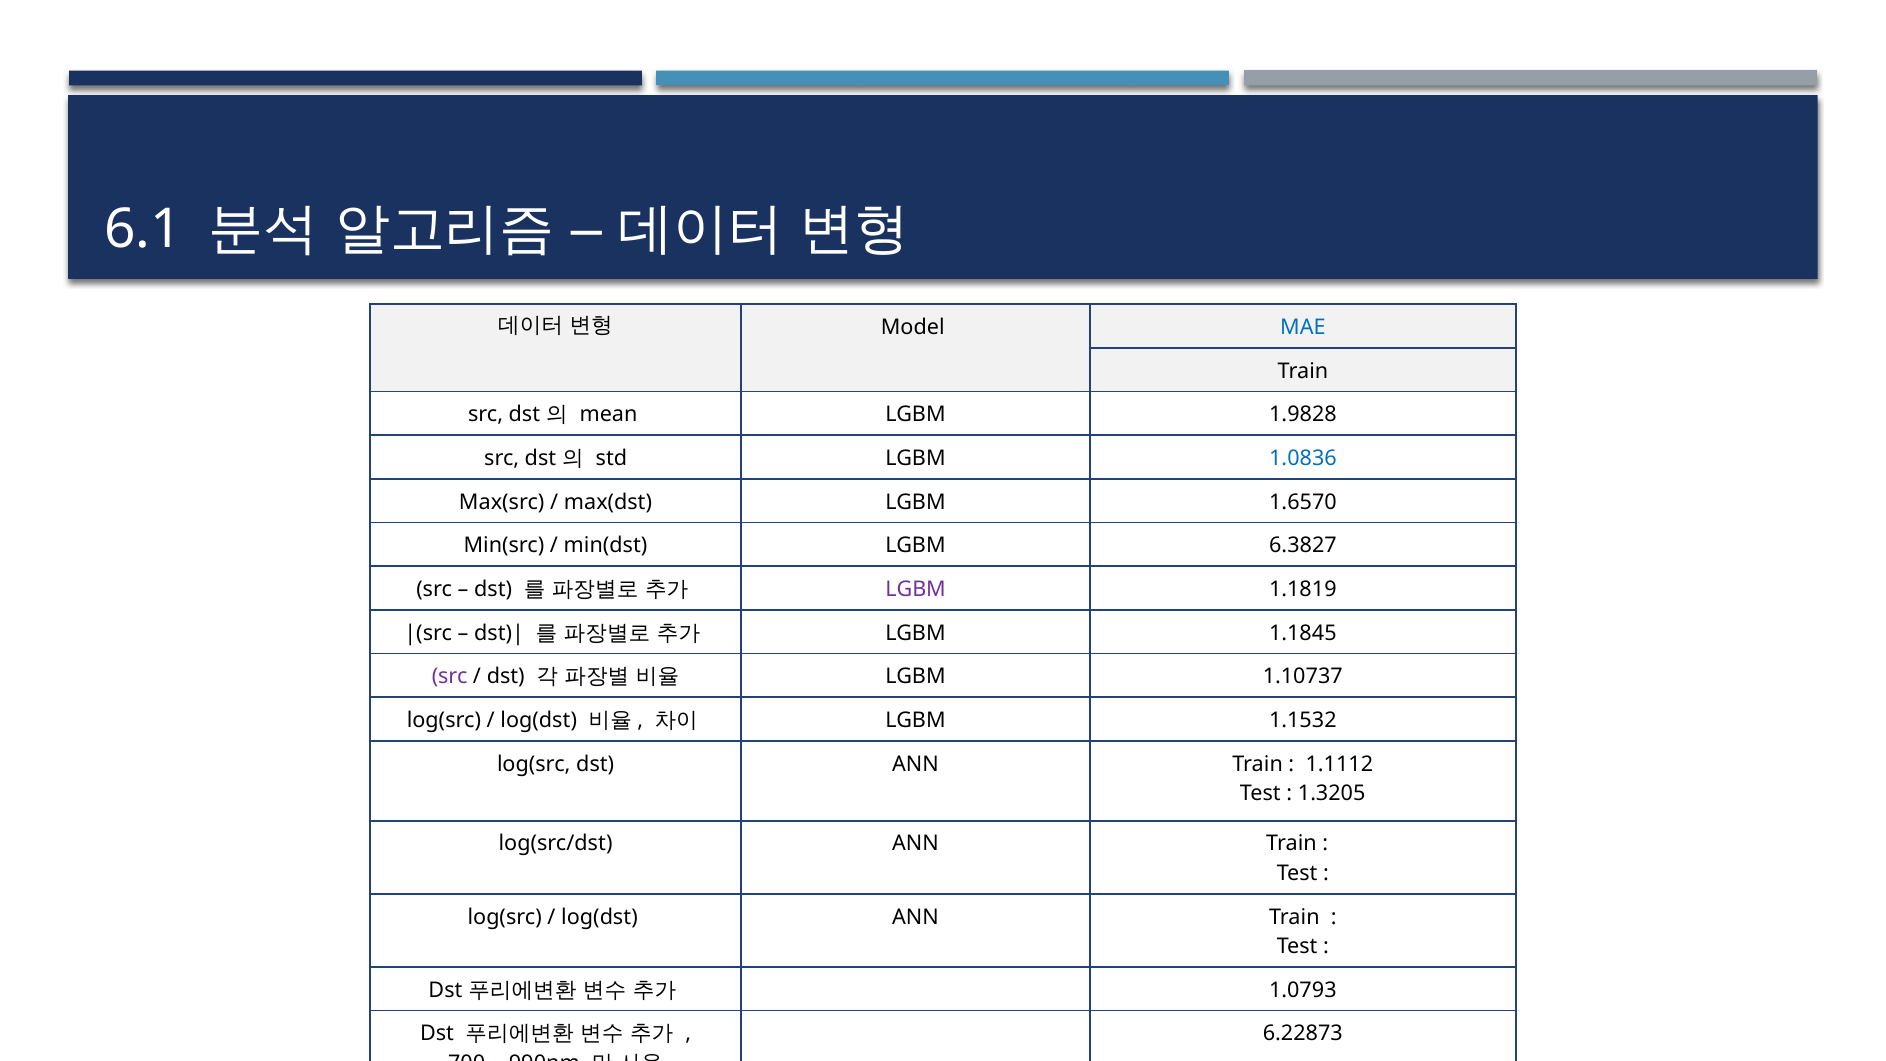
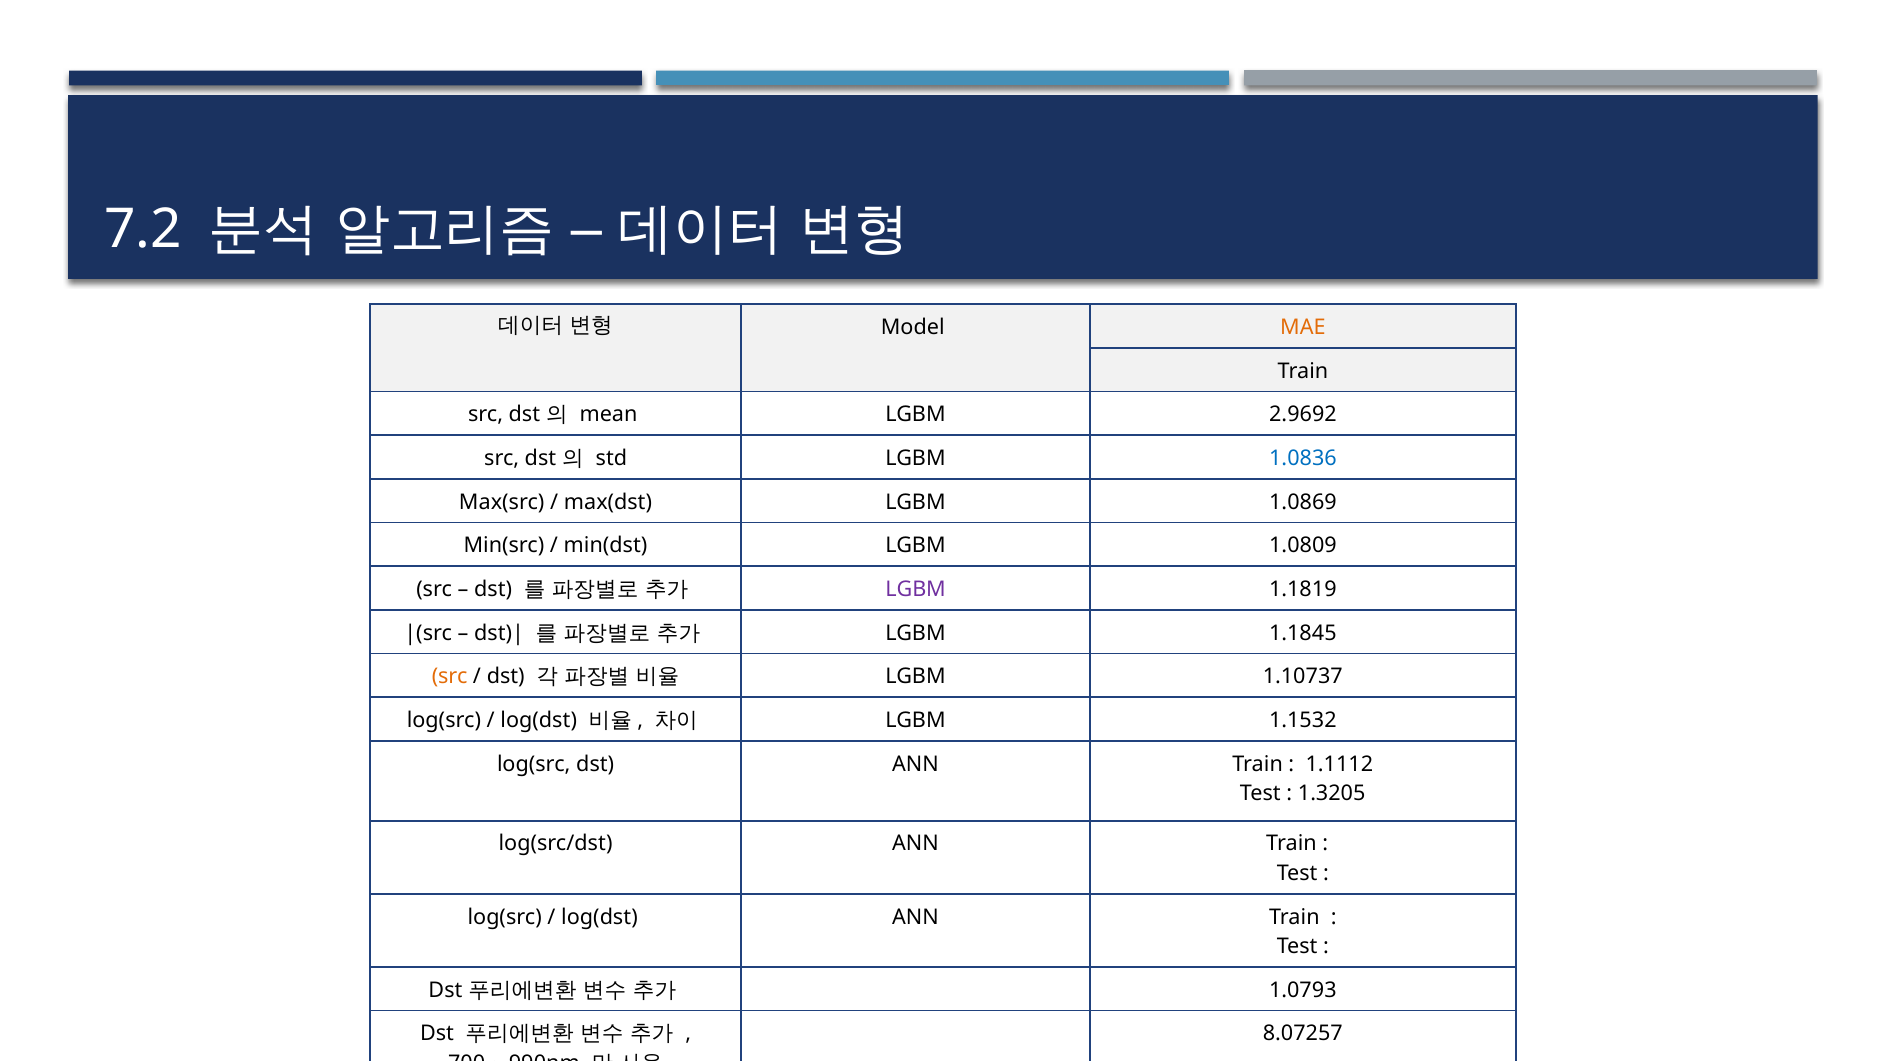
6.1: 6.1 -> 7.2 (143, 229)
MAE colour: blue -> orange (1303, 327)
1.9828: 1.9828 -> 2.9692 (1303, 415)
1.6570: 1.6570 -> 1.0869 (1303, 502)
6.3827: 6.3827 -> 1.0809 (1303, 546)
src colour: purple -> orange (450, 677)
6.22873: 6.22873 -> 8.07257 (1303, 1034)
